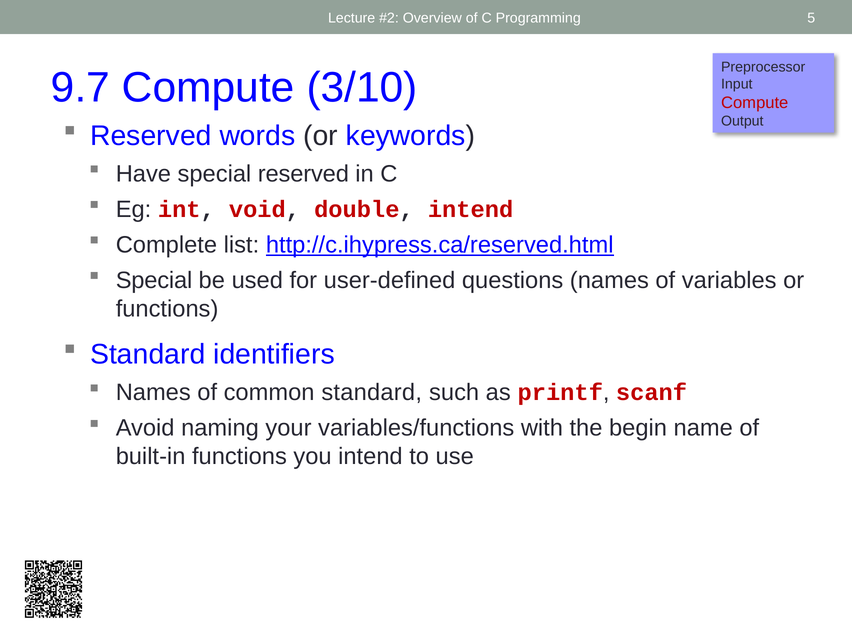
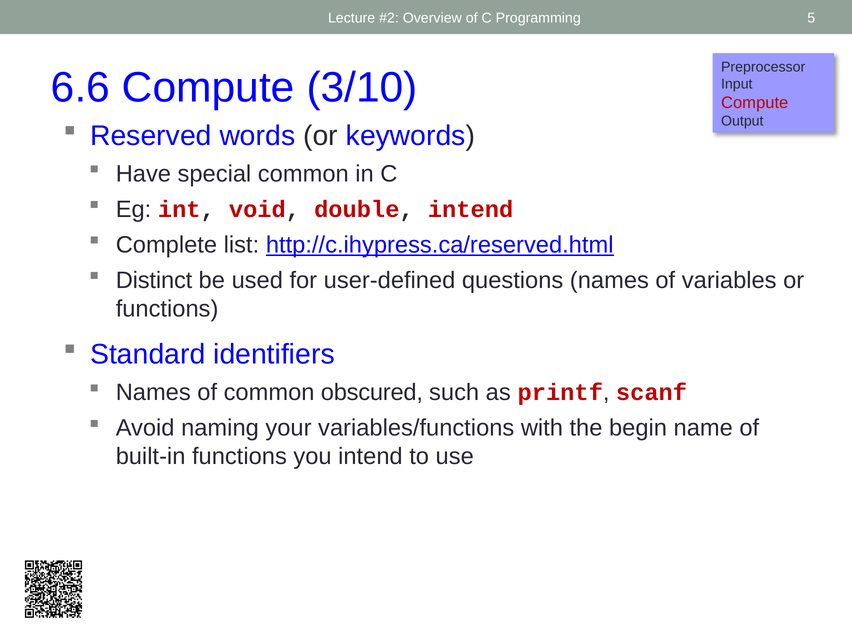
9.7: 9.7 -> 6.6 (81, 87)
special reserved: reserved -> common (303, 174)
Special: Special -> Distinct (154, 280)
common standard: standard -> obscured (372, 393)
